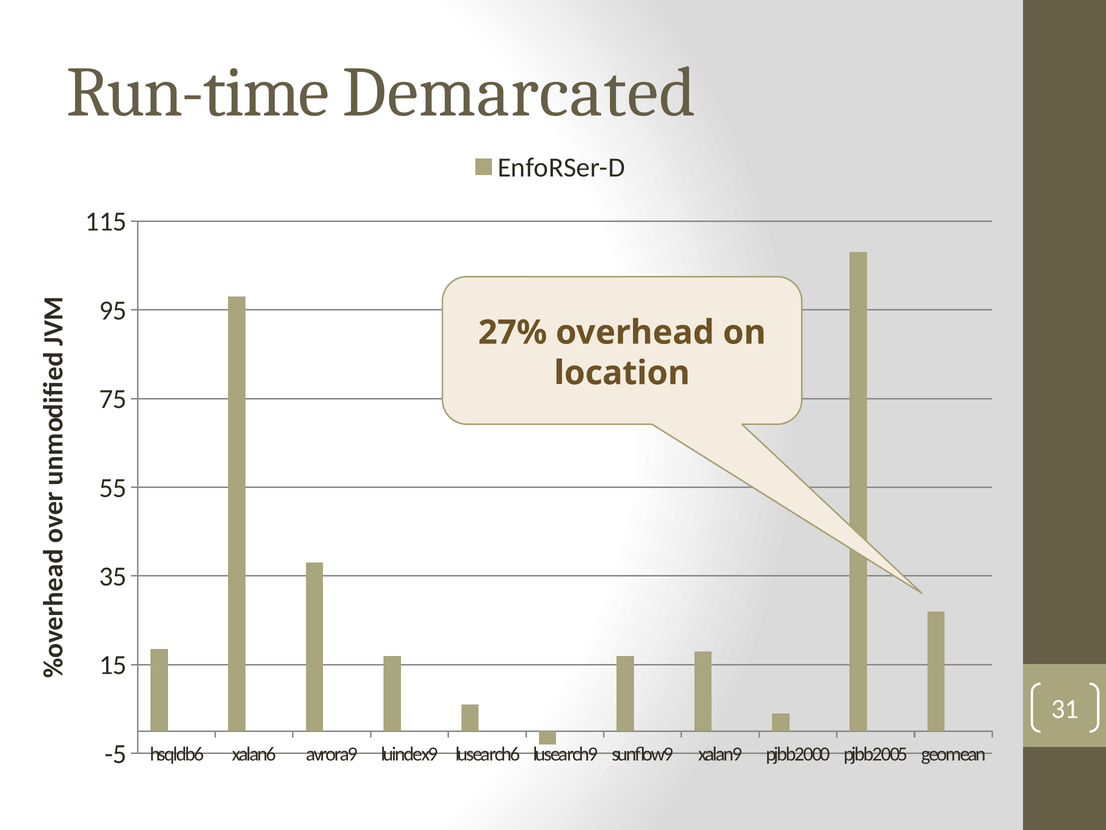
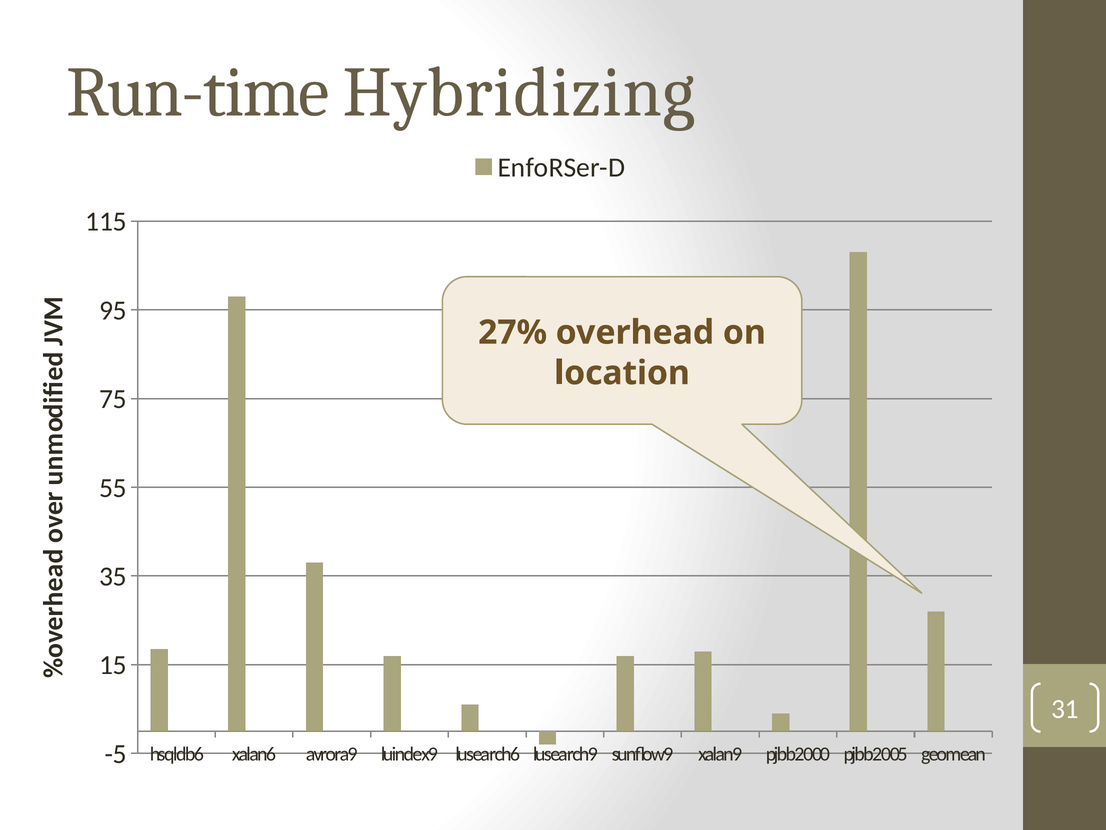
Demarcated: Demarcated -> Hybridizing (519, 92)
